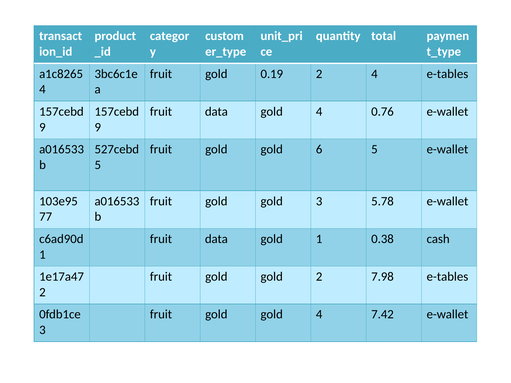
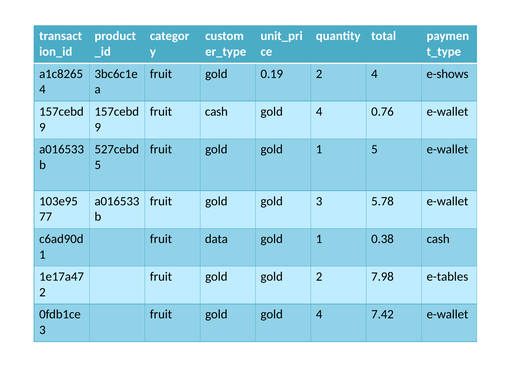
4 e-tables: e-tables -> e-shows (448, 74)
data: data -> cash (216, 112)
gold gold 6: 6 -> 1 (319, 149)
